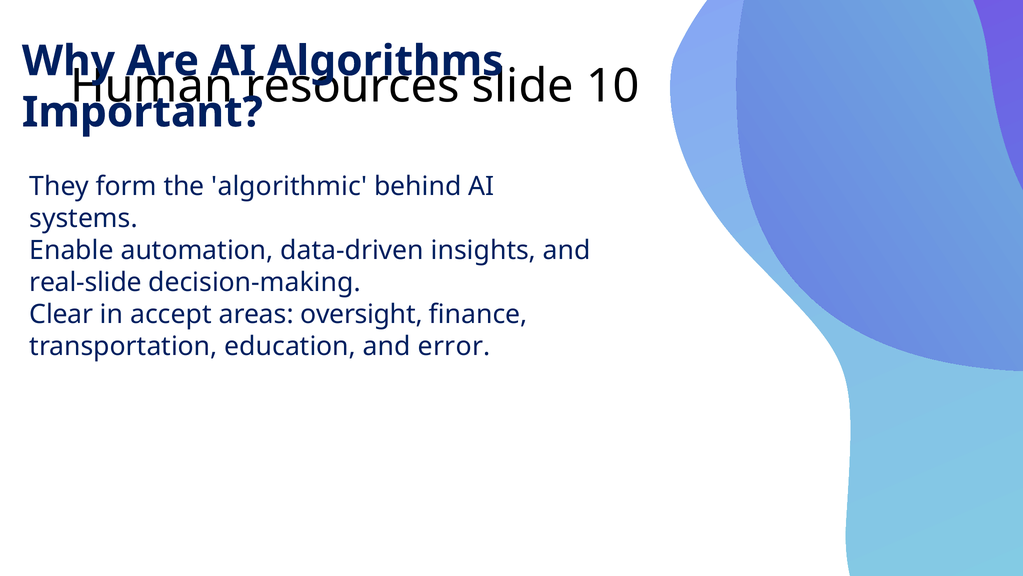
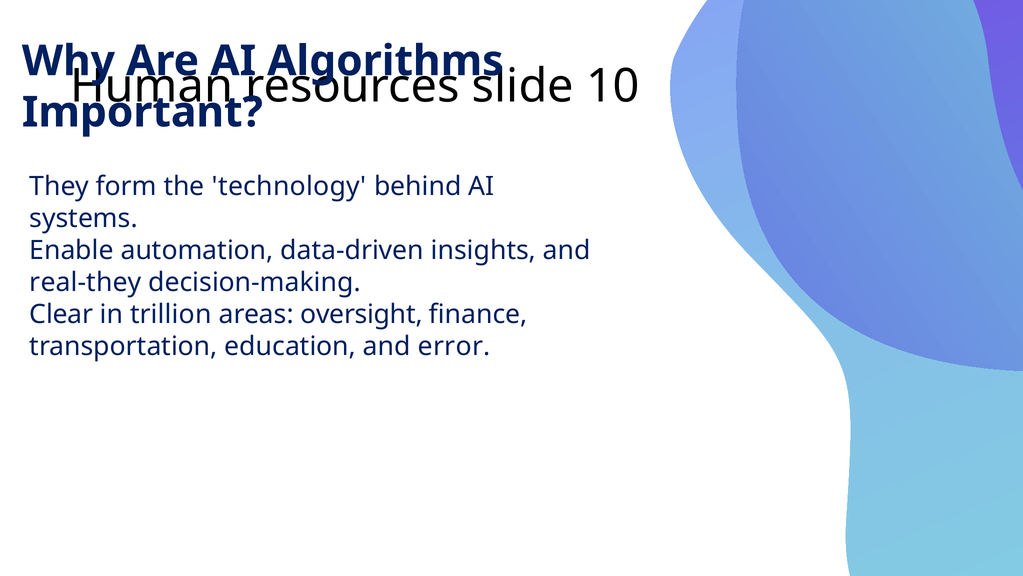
algorithmic: algorithmic -> technology (289, 186)
real-slide: real-slide -> real-they (85, 282)
accept: accept -> trillion (171, 314)
